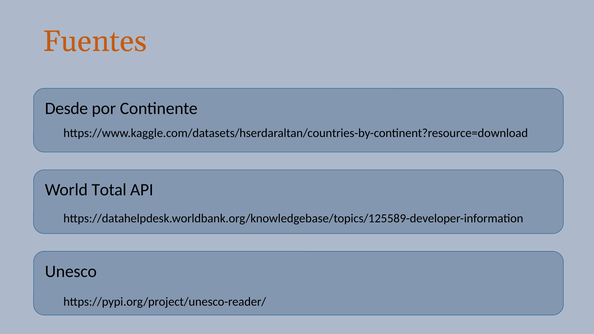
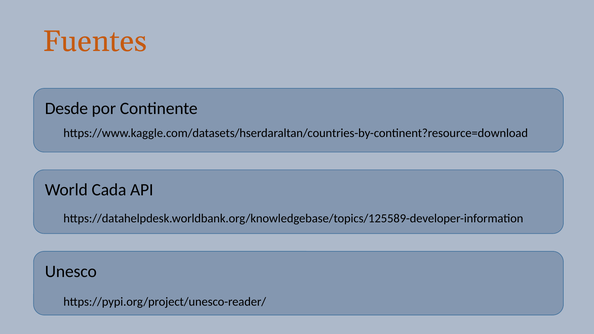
Total: Total -> Cada (109, 190)
